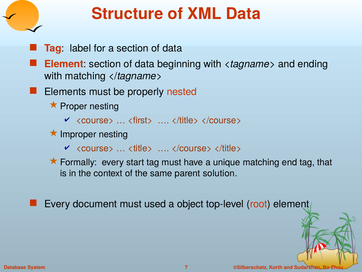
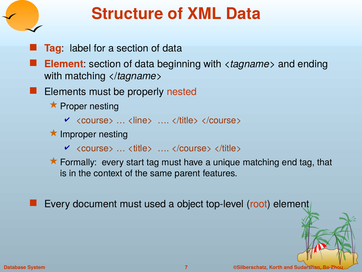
<first>: <first> -> <line> (140, 120)
solution: solution -> features (220, 173)
